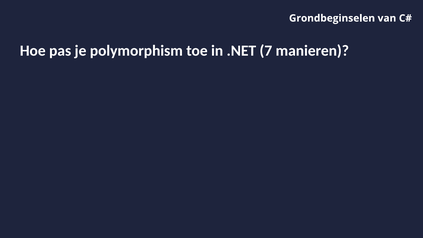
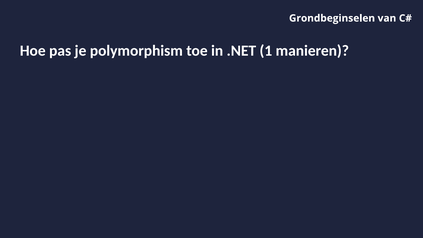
7: 7 -> 1 (266, 51)
